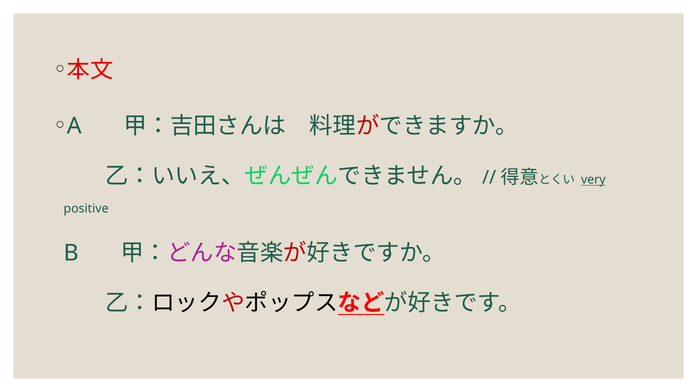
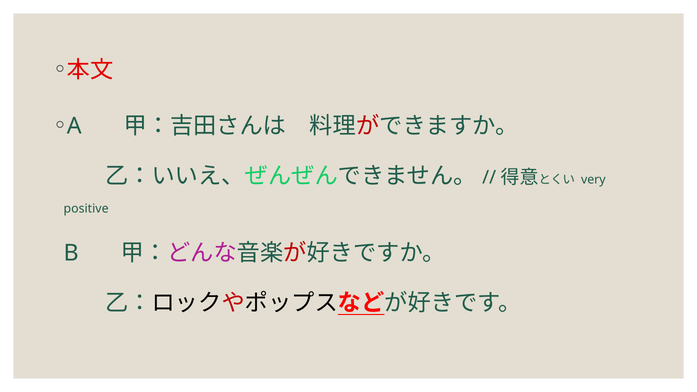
very underline: present -> none (593, 180)
